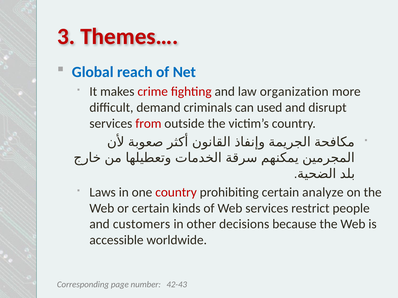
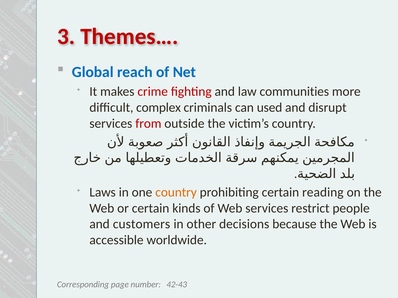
organization: organization -> communities (294, 92)
demand: demand -> complex (159, 108)
country colour: red -> orange (176, 193)
analyze: analyze -> reading (323, 193)
